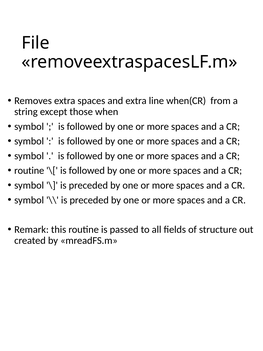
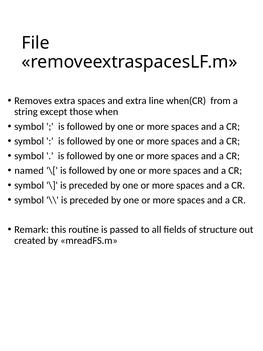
routine: routine -> named (29, 170)
